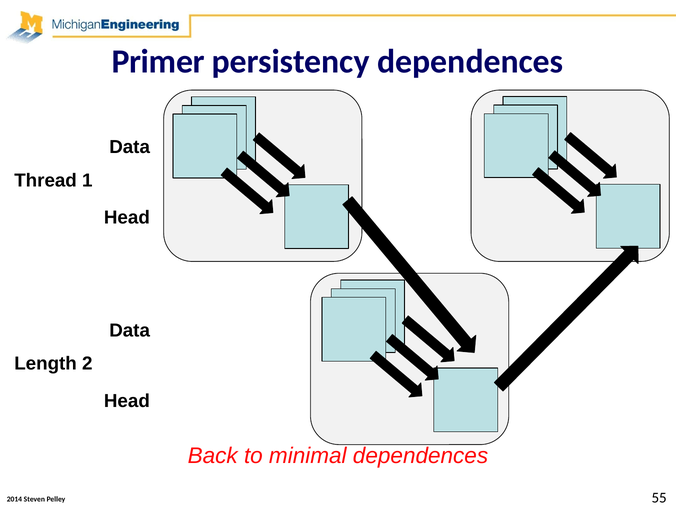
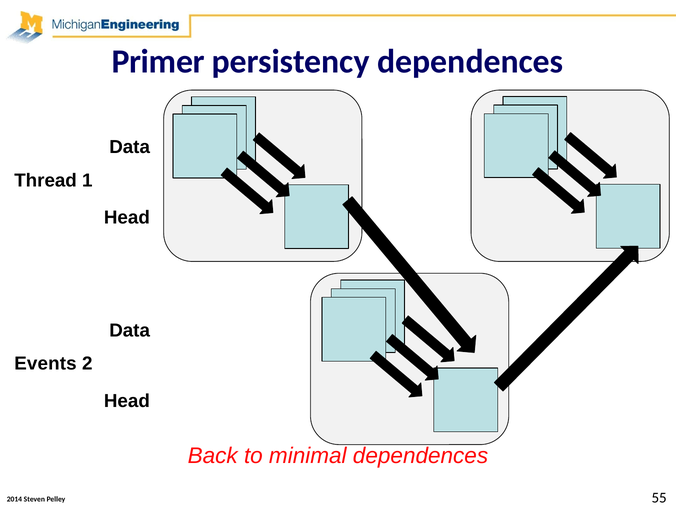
Length: Length -> Events (45, 364)
